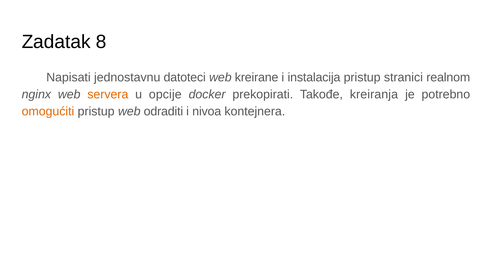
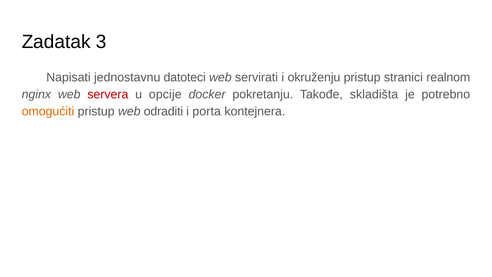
8: 8 -> 3 (101, 42)
kreirane: kreirane -> servirati (257, 77)
instalacija: instalacija -> okruženju (314, 77)
servera colour: orange -> red (108, 94)
prekopirati: prekopirati -> pokretanju (263, 94)
kreiranja: kreiranja -> skladišta (374, 94)
nivoa: nivoa -> porta (207, 111)
